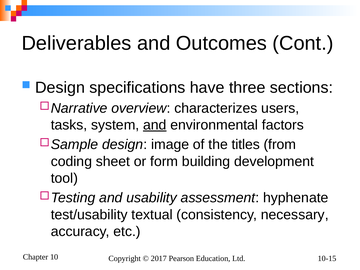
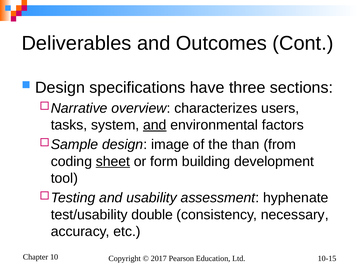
titles: titles -> than (246, 145)
sheet underline: none -> present (113, 161)
textual: textual -> double (152, 215)
